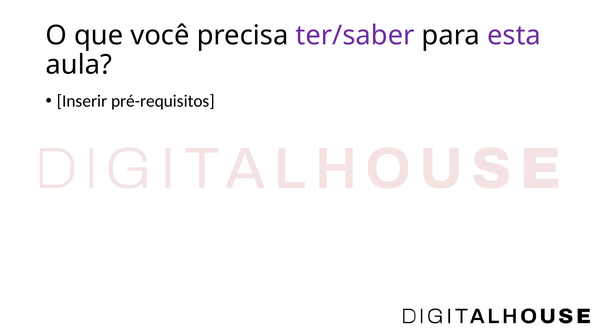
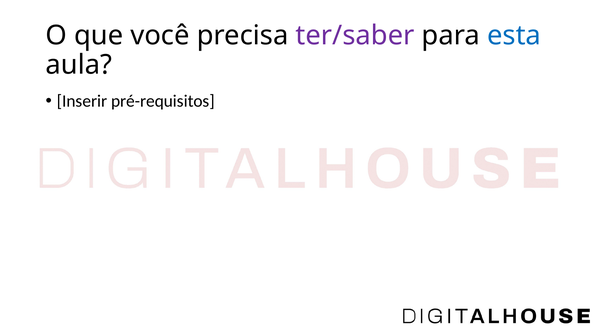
esta colour: purple -> blue (514, 35)
